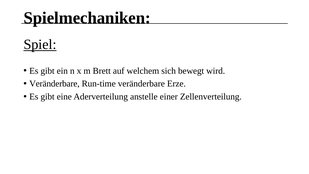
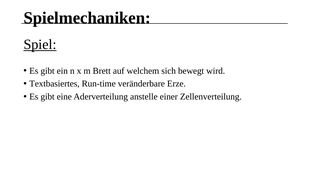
Veränderbare: Veränderbare -> Textbasiertes (54, 84)
